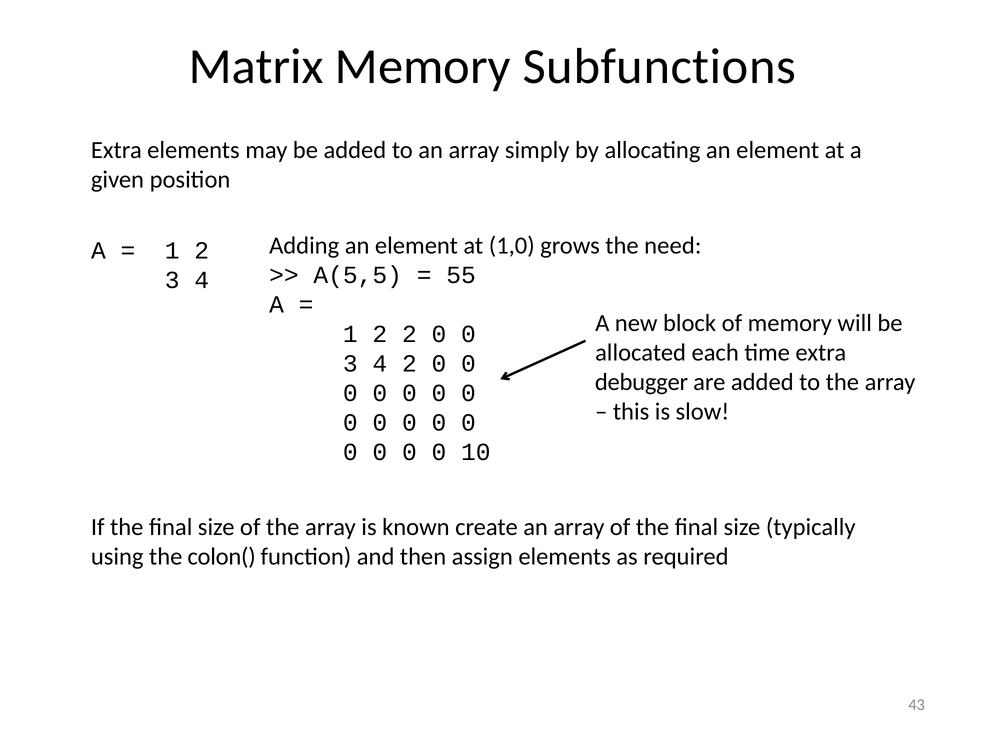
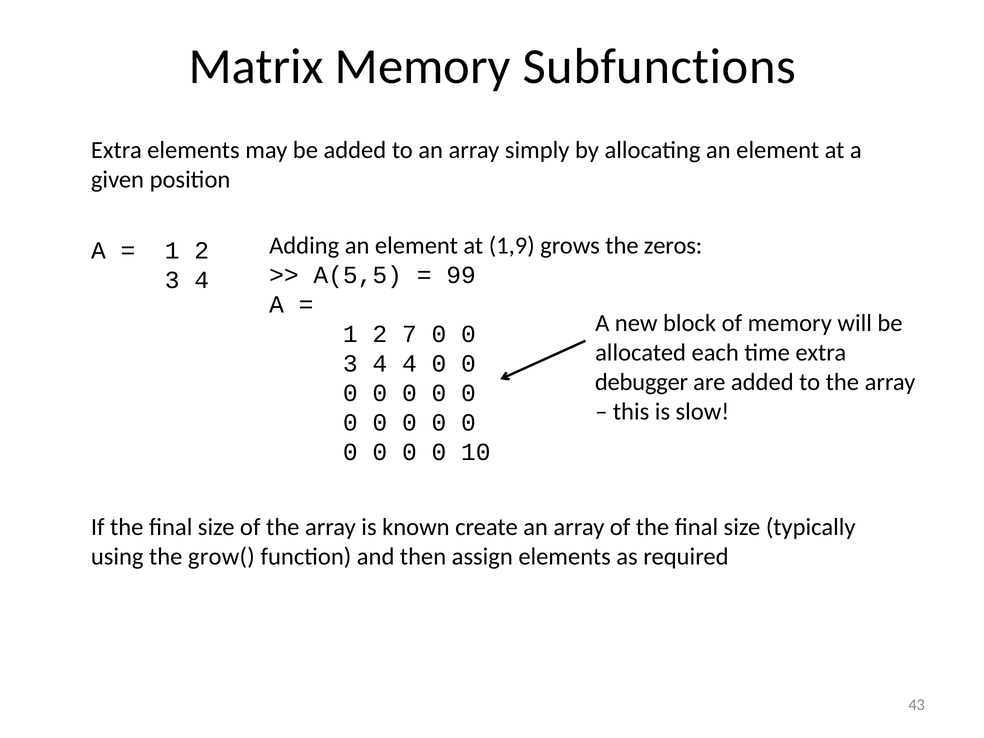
1,0: 1,0 -> 1,9 (512, 246)
need: need -> zeros (673, 246)
55: 55 -> 99 (461, 275)
2 2: 2 -> 7 (409, 334)
4 2: 2 -> 4 (409, 364)
colon(: colon( -> grow( (221, 557)
